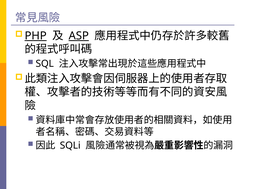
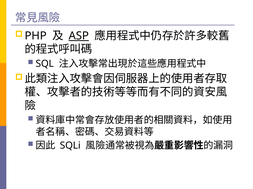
PHP underline: present -> none (36, 36)
